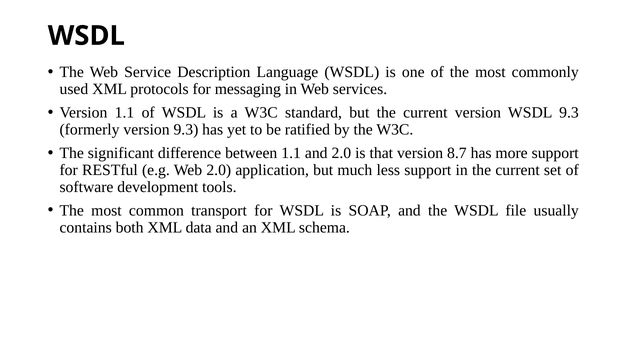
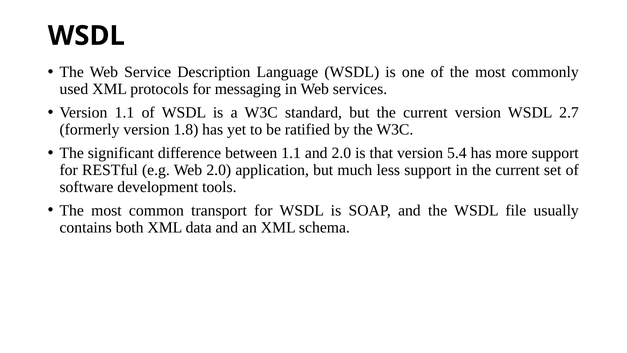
WSDL 9.3: 9.3 -> 2.7 (569, 113)
version 9.3: 9.3 -> 1.8 (186, 129)
8.7: 8.7 -> 5.4 (457, 153)
